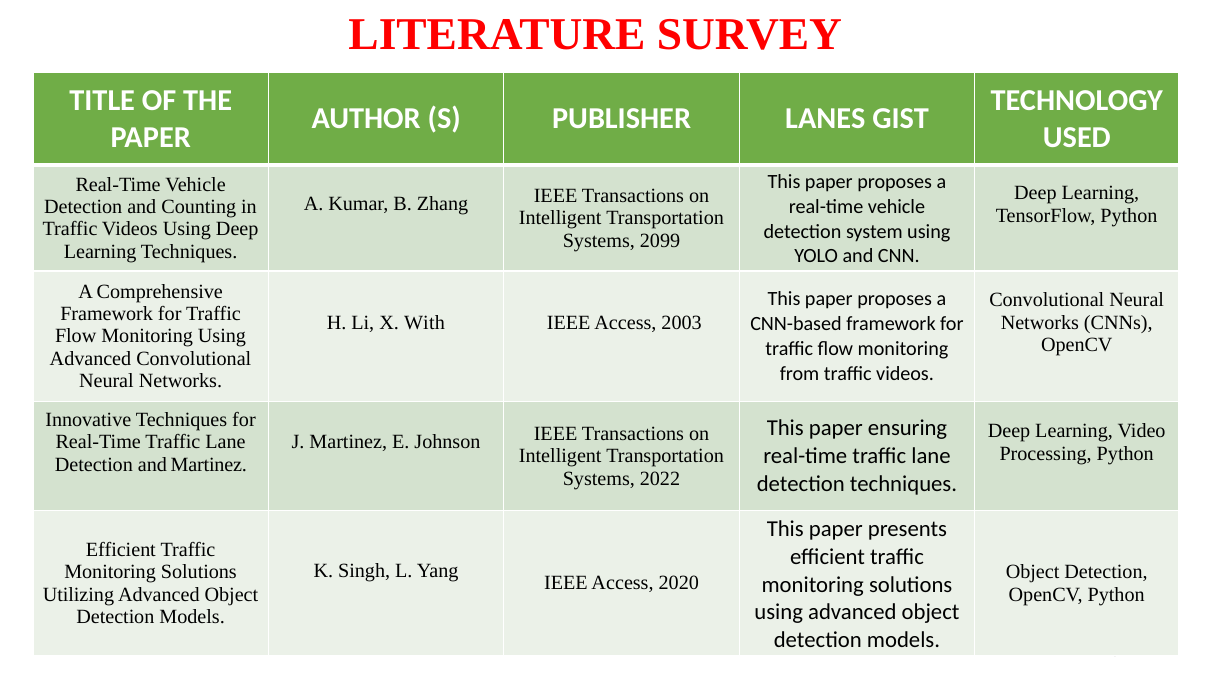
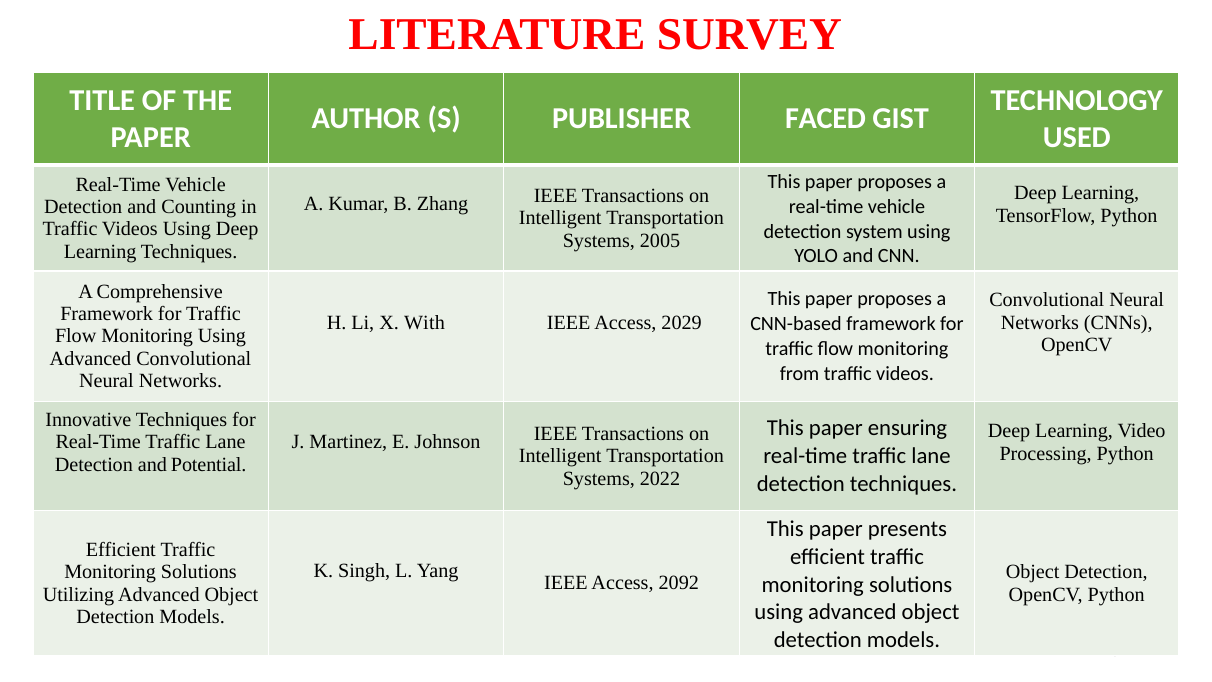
LANES: LANES -> FACED (826, 119)
2099: 2099 -> 2005 (660, 240)
2003: 2003 -> 2029 (682, 323)
and Martinez: Martinez -> Potential (209, 464)
2020: 2020 -> 2092 (679, 583)
